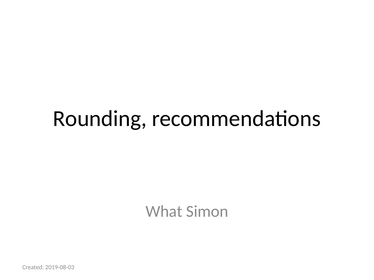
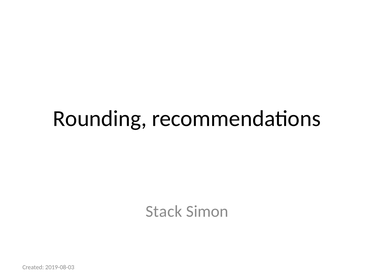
What: What -> Stack (164, 212)
